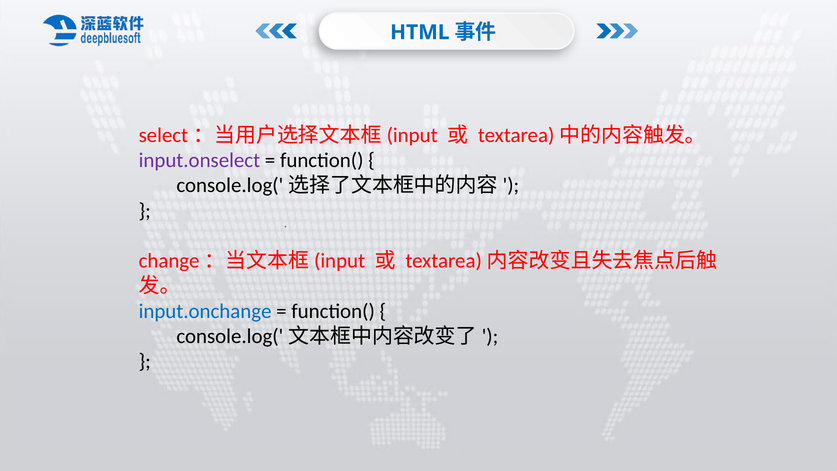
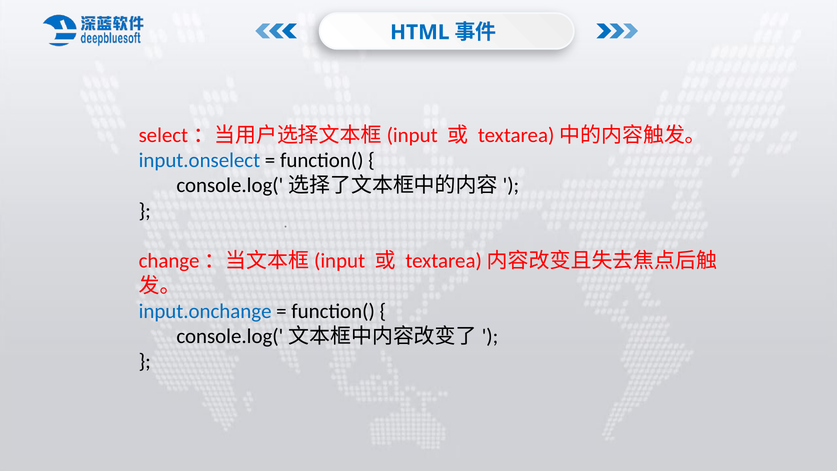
input.onselect colour: purple -> blue (199, 160)
